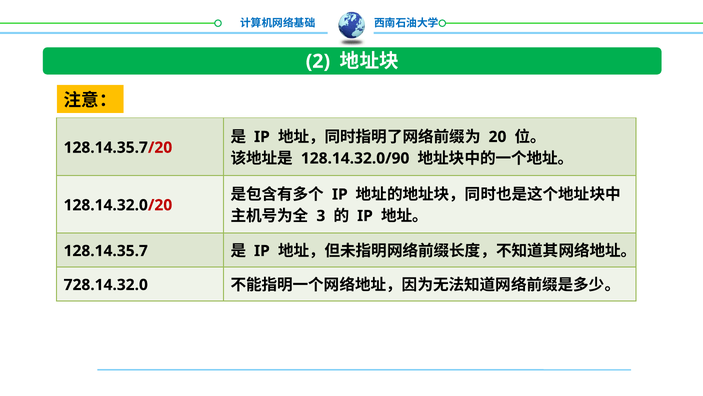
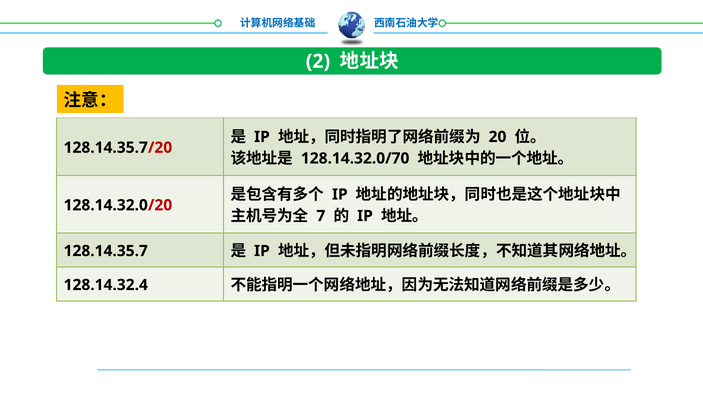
128.14.32.0/90: 128.14.32.0/90 -> 128.14.32.0/70 (355, 158)
3: 3 -> 7 (321, 216)
728.14.32.0: 728.14.32.0 -> 128.14.32.4 (106, 284)
